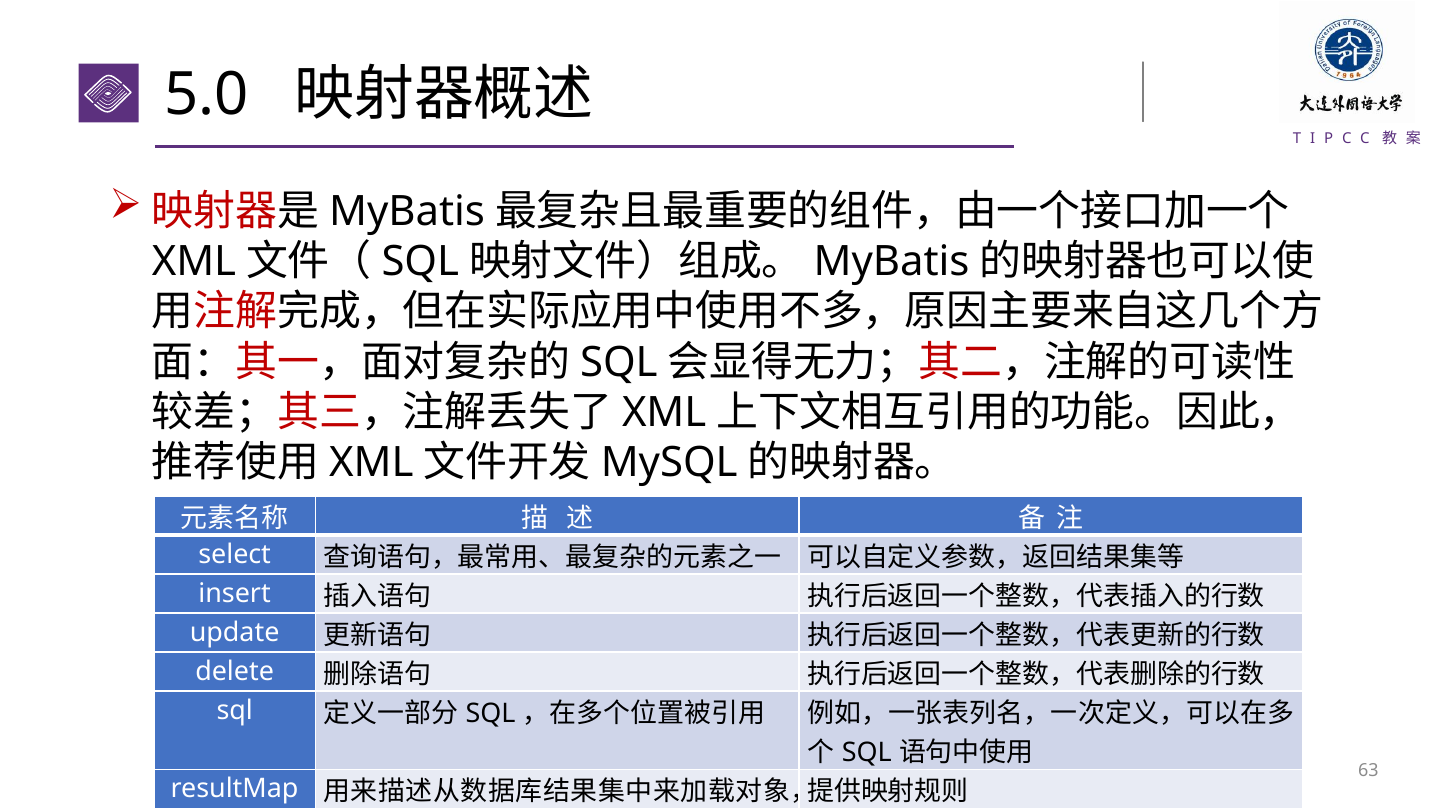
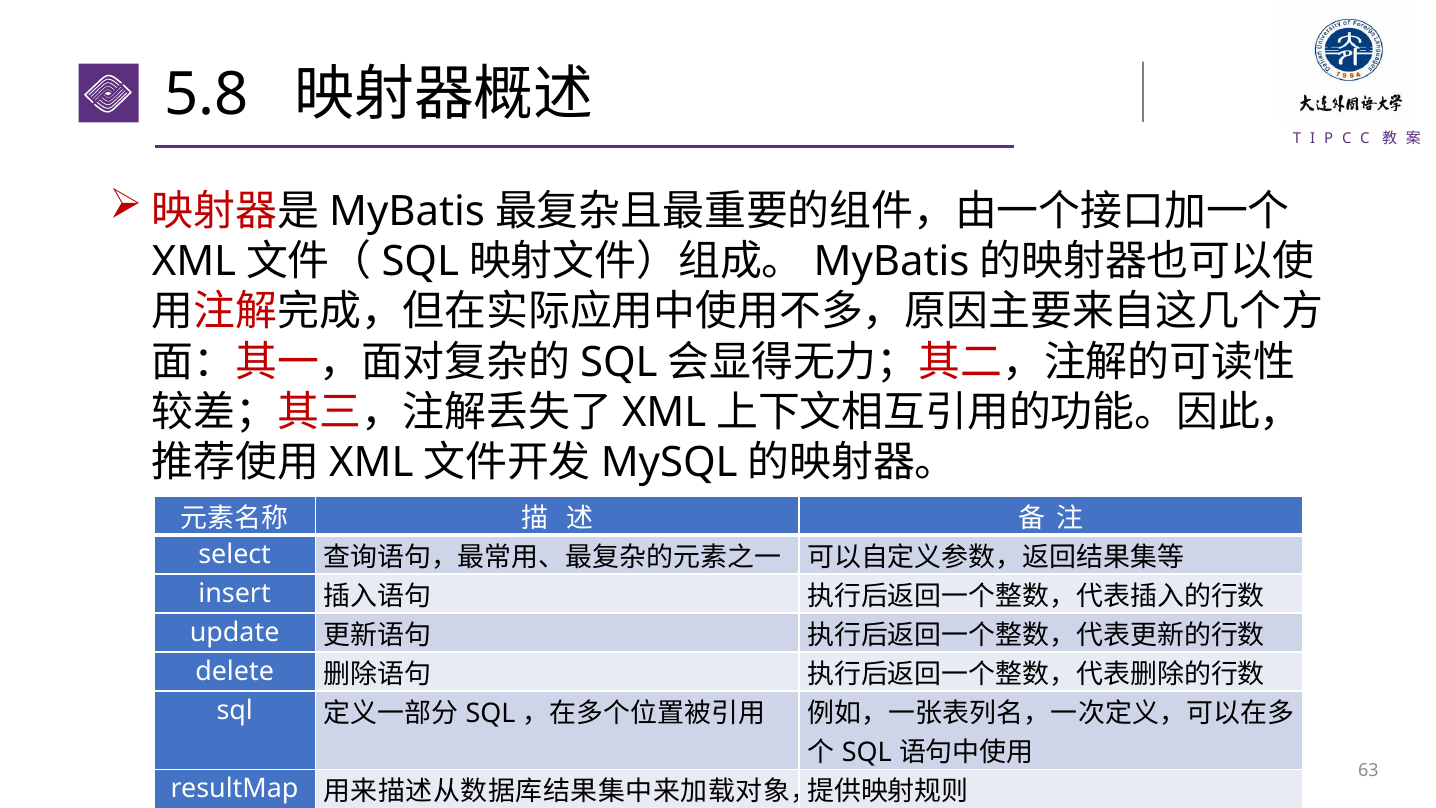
5.0: 5.0 -> 5.8 (207, 94)
